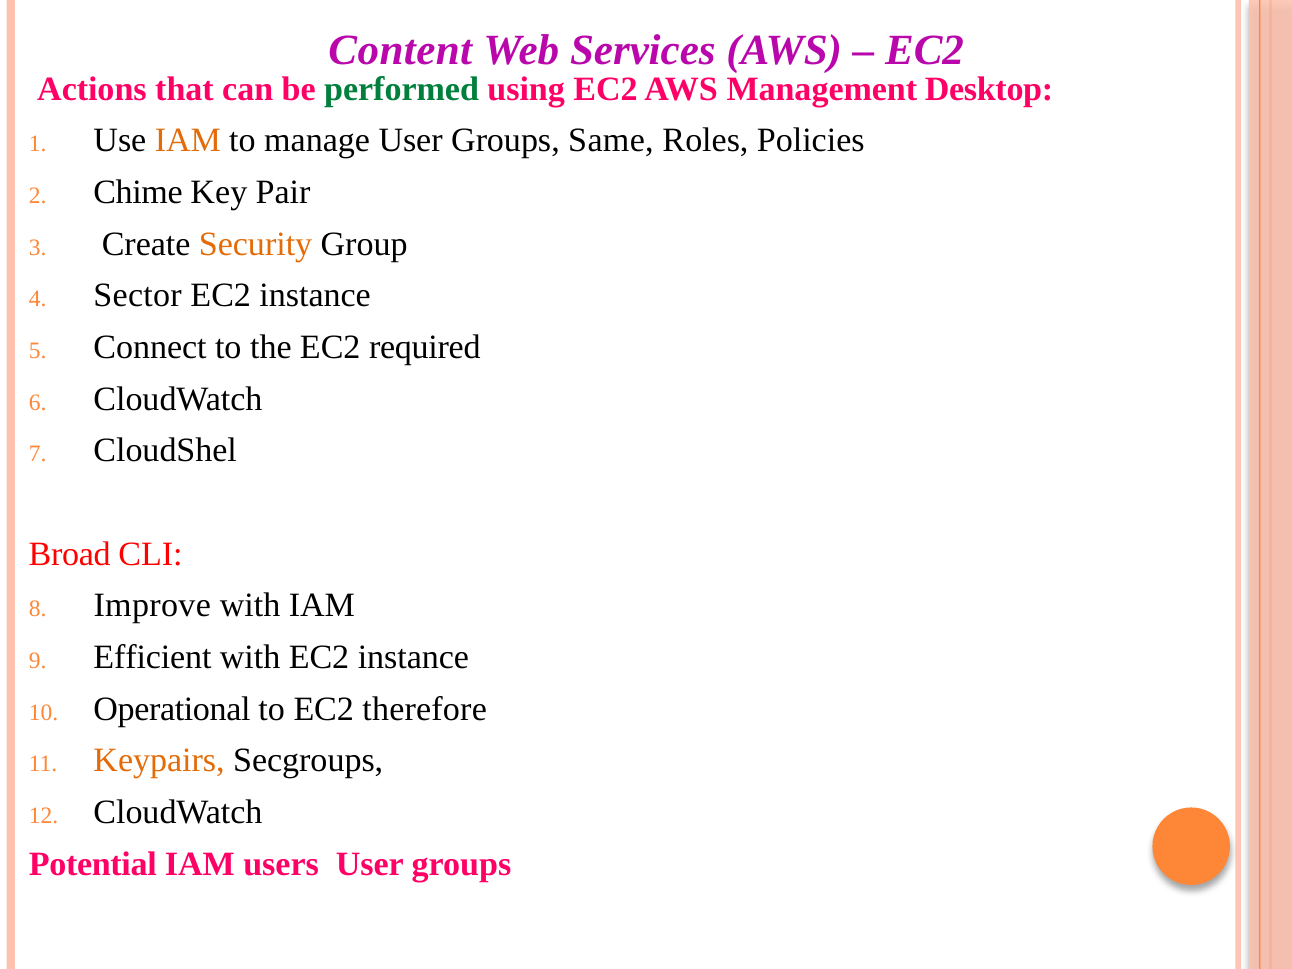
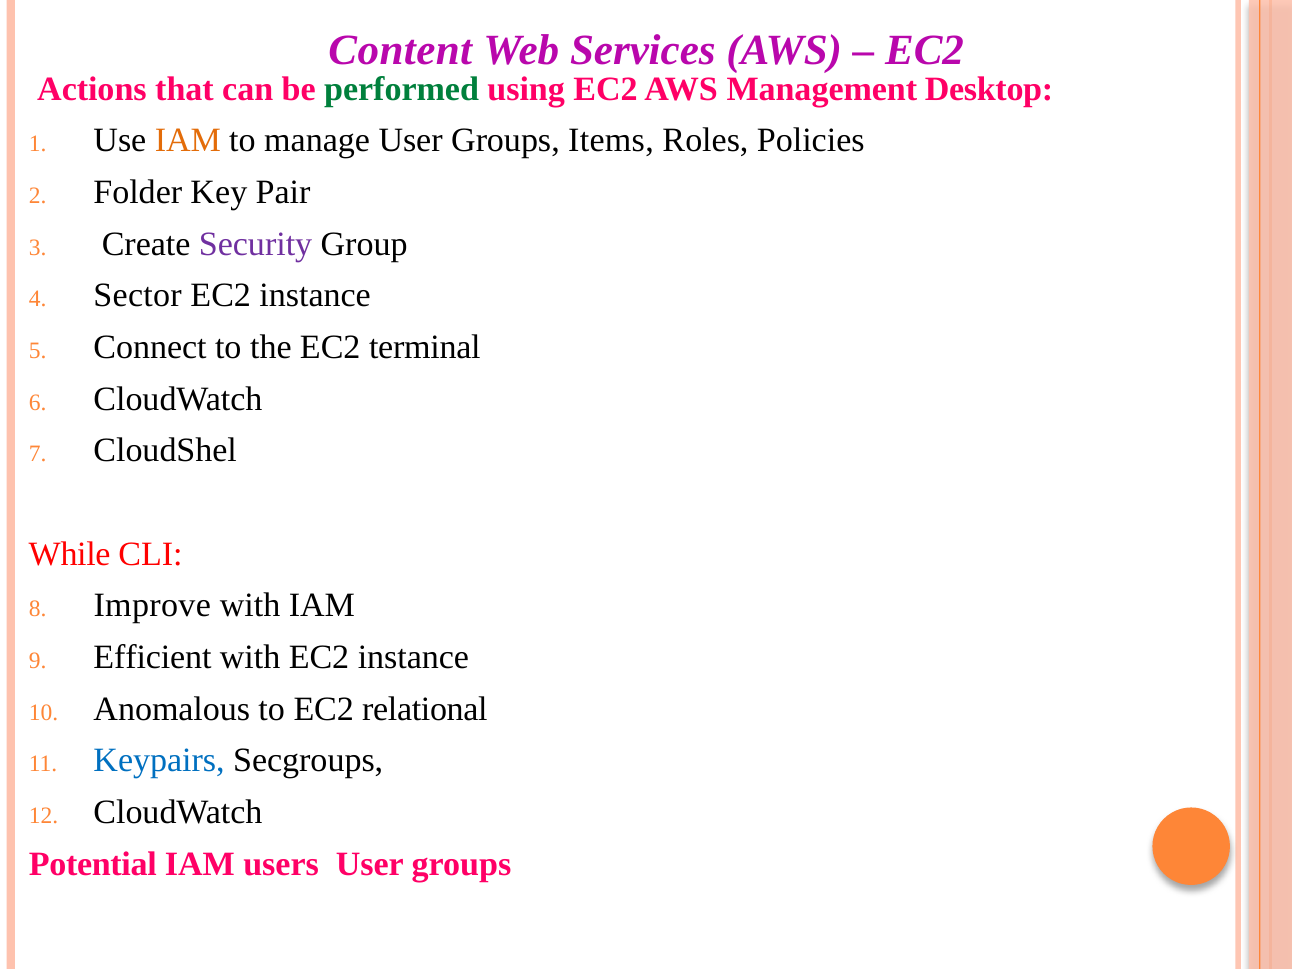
Same: Same -> Items (611, 141)
Chime: Chime -> Folder (138, 192)
Security colour: orange -> purple (256, 244)
required: required -> terminal (425, 347)
Broad: Broad -> While (70, 554)
Operational: Operational -> Anomalous (172, 709)
therefore: therefore -> relational (425, 709)
Keypairs colour: orange -> blue (159, 761)
